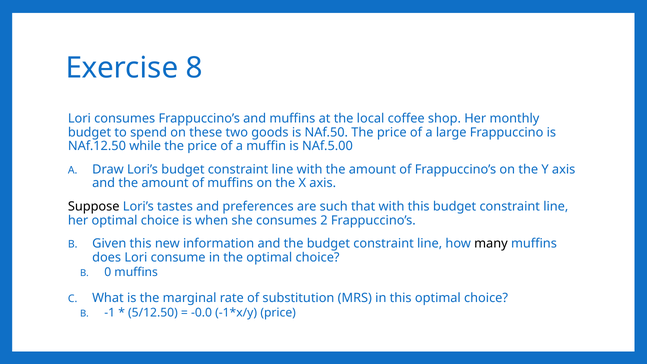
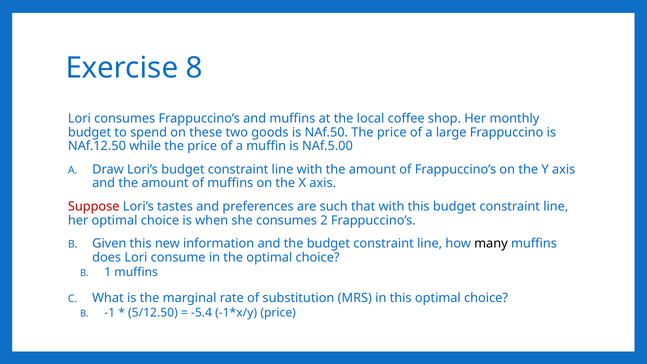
Suppose colour: black -> red (94, 206)
0: 0 -> 1 (108, 272)
-0.0: -0.0 -> -5.4 (202, 313)
